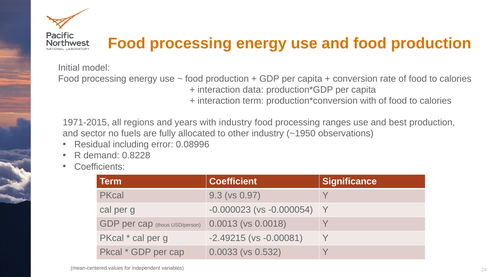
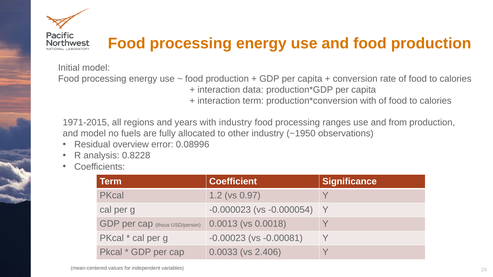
best: best -> from (398, 122)
and sector: sector -> model (93, 134)
including: including -> overview (131, 145)
demand: demand -> analysis (101, 156)
9.3: 9.3 -> 1.2 (216, 196)
-2.49215: -2.49215 -> -0.00023 (227, 238)
0.532: 0.532 -> 2.406 (268, 252)
